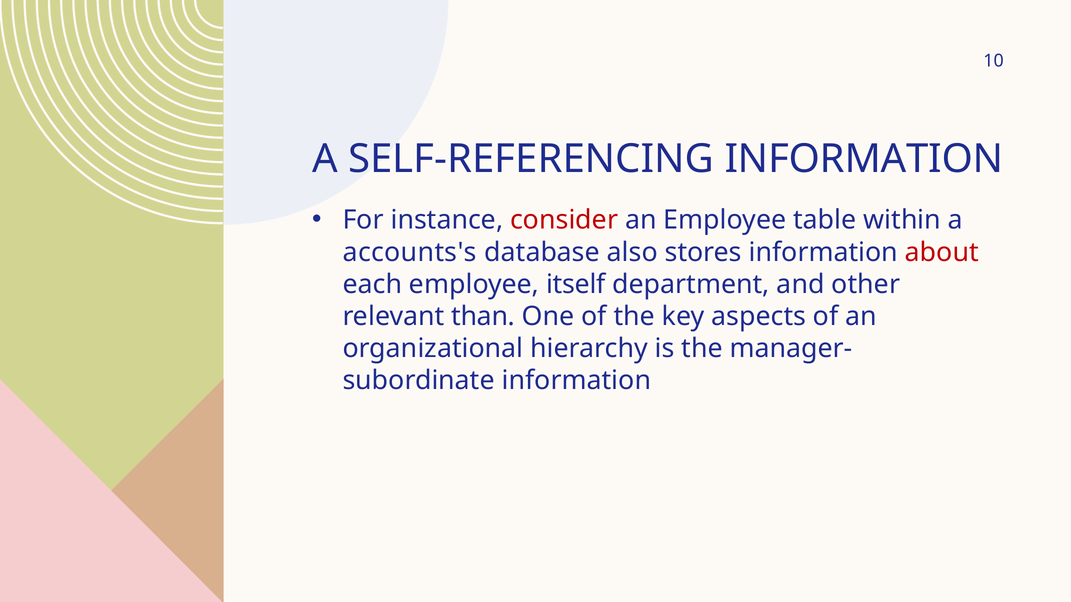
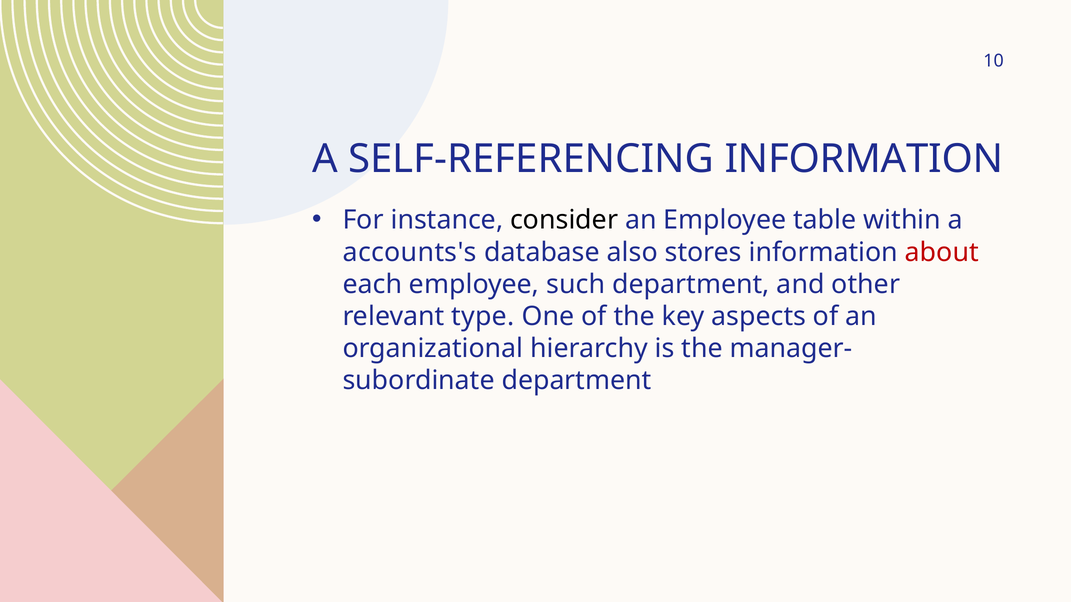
consider colour: red -> black (564, 220)
itself: itself -> such (576, 285)
than: than -> type (483, 317)
information: information -> department (576, 381)
